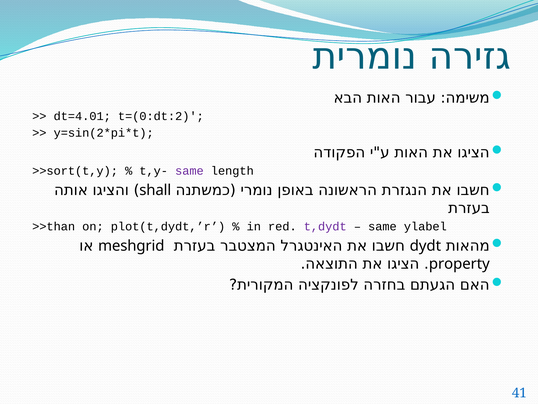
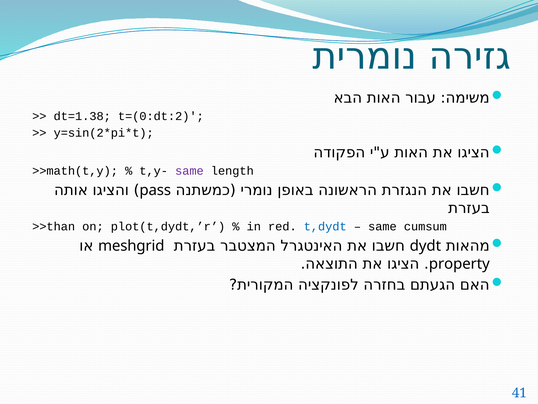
dt=4.01: dt=4.01 -> dt=1.38 (82, 116)
>>sort(t,y: >>sort(t,y -> >>math(t,y (75, 171)
shall: shall -> pass (155, 190)
t,dydt colour: purple -> blue (325, 226)
ylabel: ylabel -> cumsum (425, 226)
